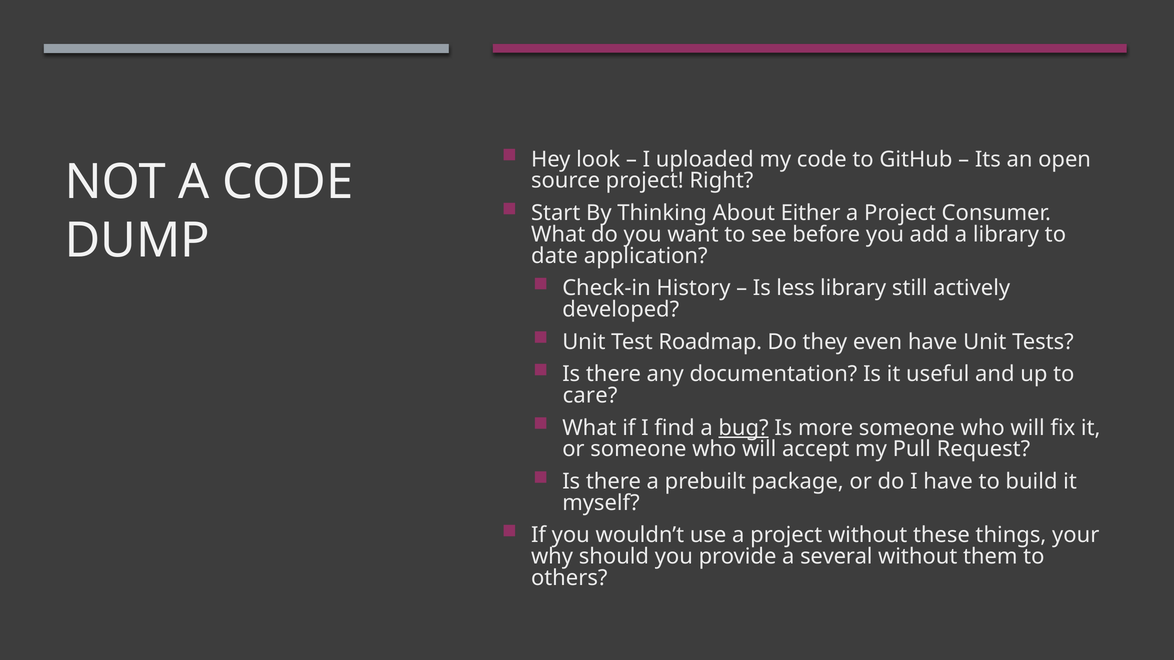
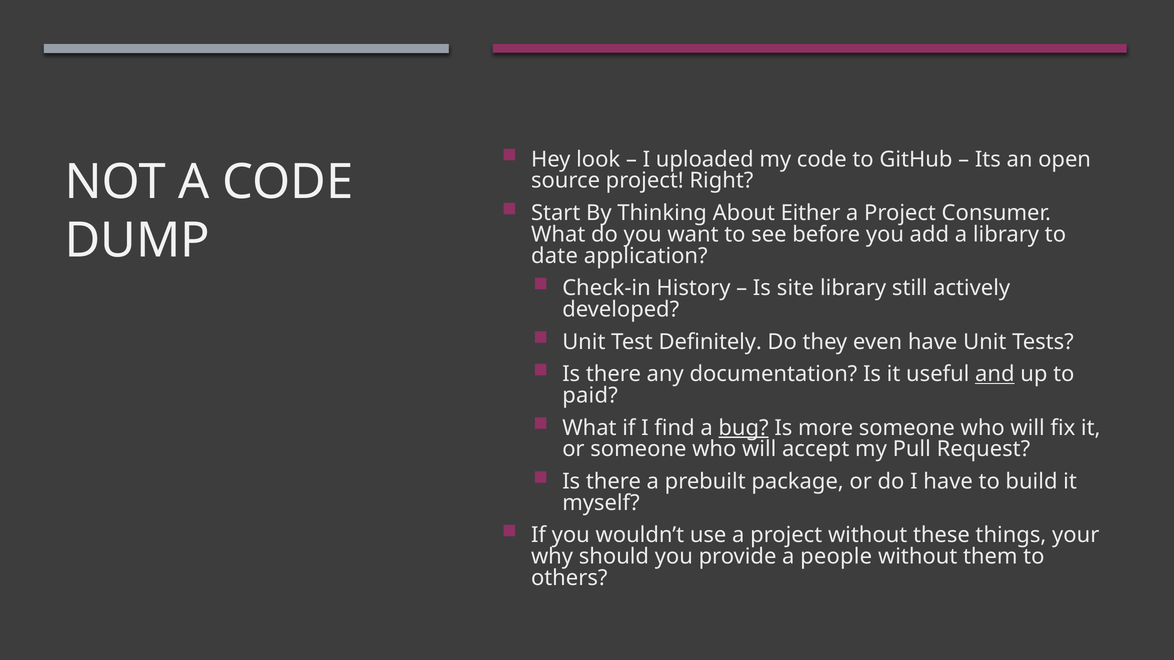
less: less -> site (795, 288)
Roadmap: Roadmap -> Definitely (710, 342)
and underline: none -> present (995, 374)
care: care -> paid (590, 396)
several: several -> people (836, 557)
